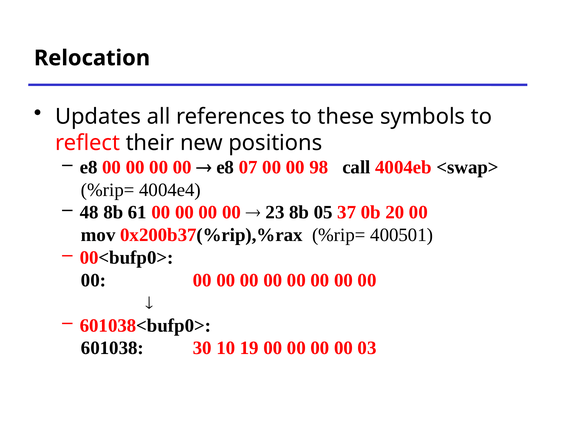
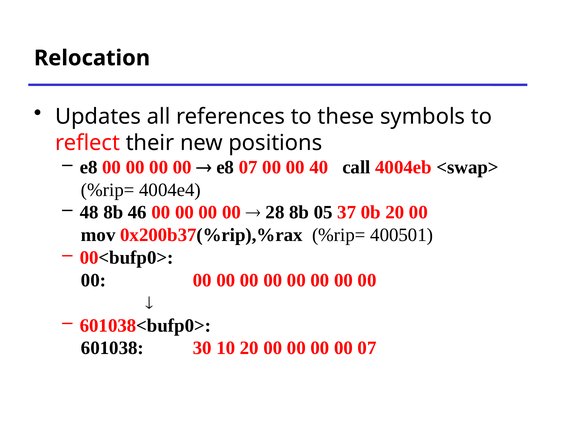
98: 98 -> 40 (319, 167)
61: 61 -> 46 (137, 212)
23: 23 -> 28 (275, 212)
10 19: 19 -> 20 (249, 348)
00 03: 03 -> 07 (367, 348)
